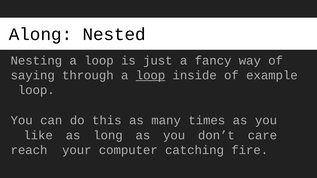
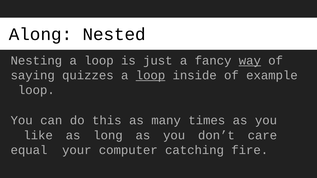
way underline: none -> present (250, 61)
through: through -> quizzes (88, 75)
reach: reach -> equal (29, 150)
